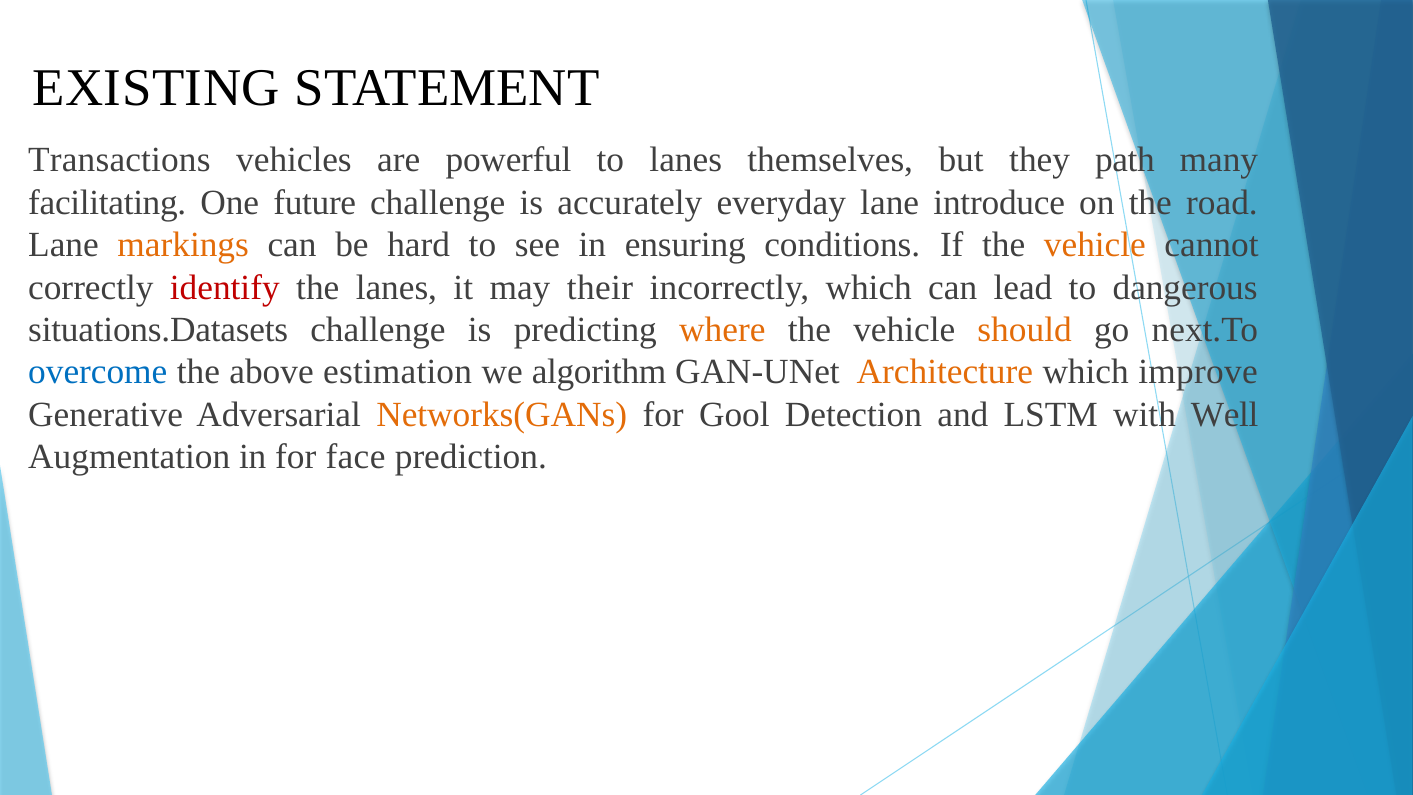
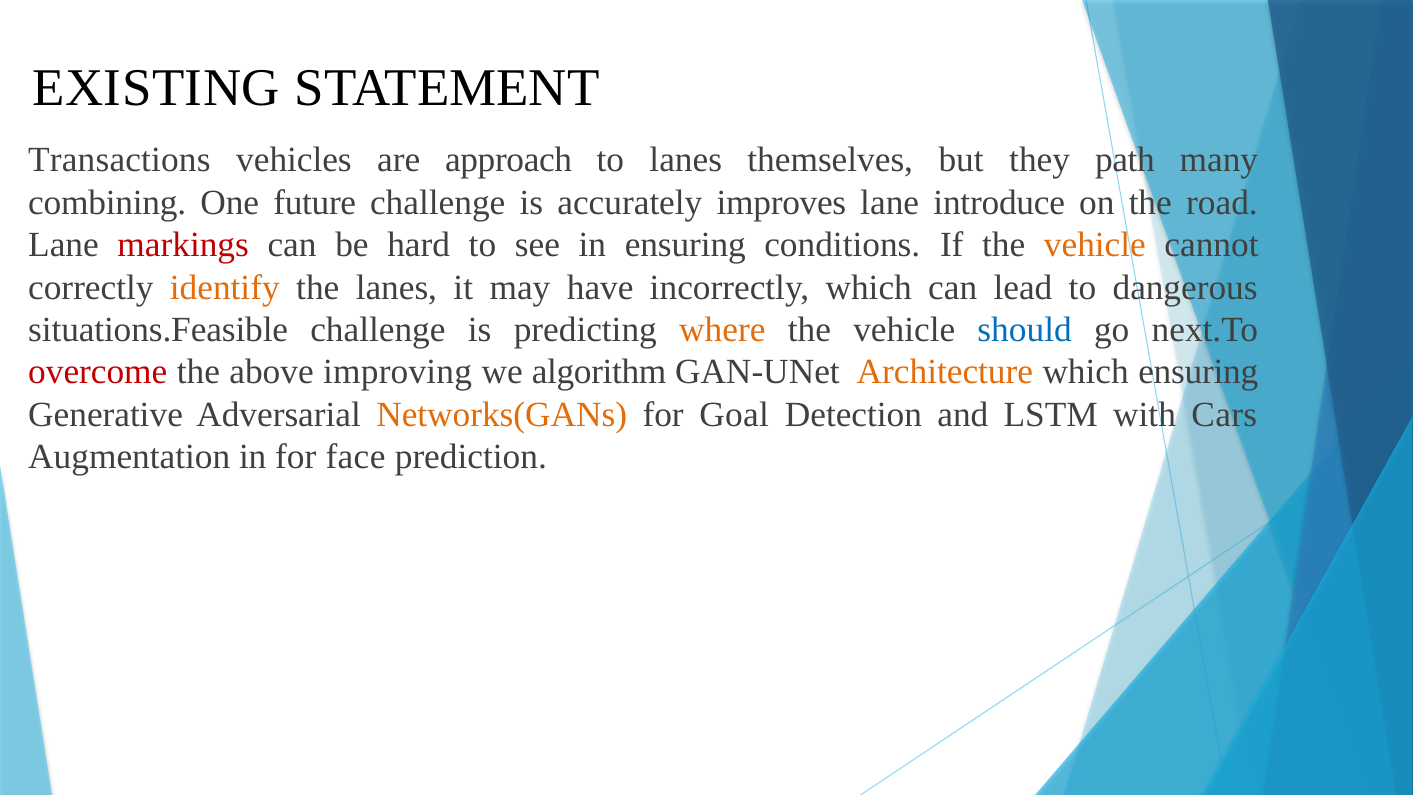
powerful: powerful -> approach (509, 160)
facilitating: facilitating -> combining (107, 203)
everyday: everyday -> improves (781, 203)
markings colour: orange -> red (183, 245)
identify colour: red -> orange (225, 287)
their: their -> have (600, 287)
situations.Datasets: situations.Datasets -> situations.Feasible (158, 330)
should colour: orange -> blue (1025, 330)
overcome colour: blue -> red (98, 372)
estimation: estimation -> improving (398, 372)
which improve: improve -> ensuring (1198, 372)
Gool: Gool -> Goal (734, 415)
Well: Well -> Cars (1224, 415)
